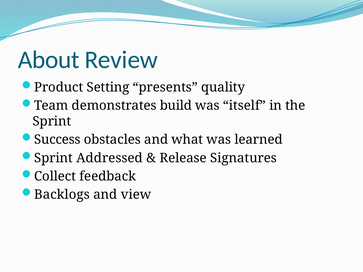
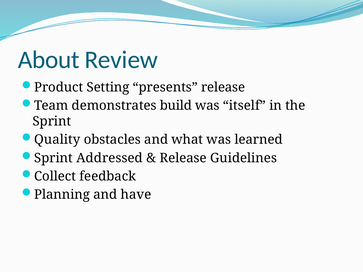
presents quality: quality -> release (223, 87)
Success: Success -> Quality (57, 140)
Signatures: Signatures -> Guidelines (243, 158)
Backlogs: Backlogs -> Planning (62, 195)
view: view -> have (136, 195)
